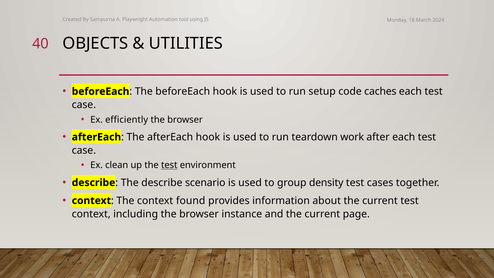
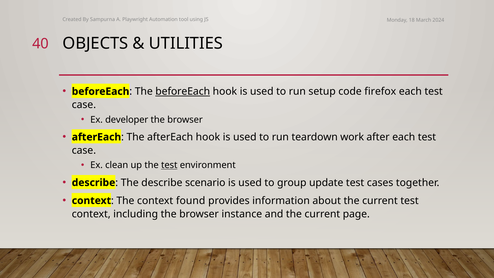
beforeEach underline: none -> present (183, 91)
caches: caches -> firefox (380, 91)
efficiently: efficiently -> developer (127, 120)
density: density -> update (326, 183)
